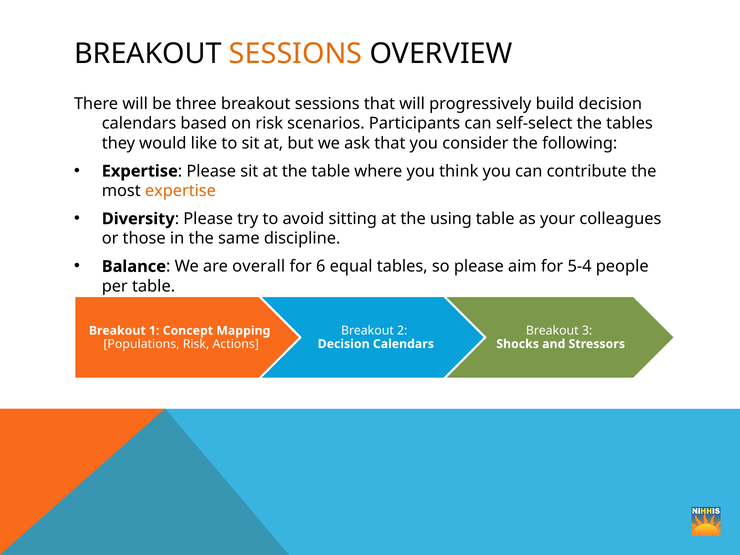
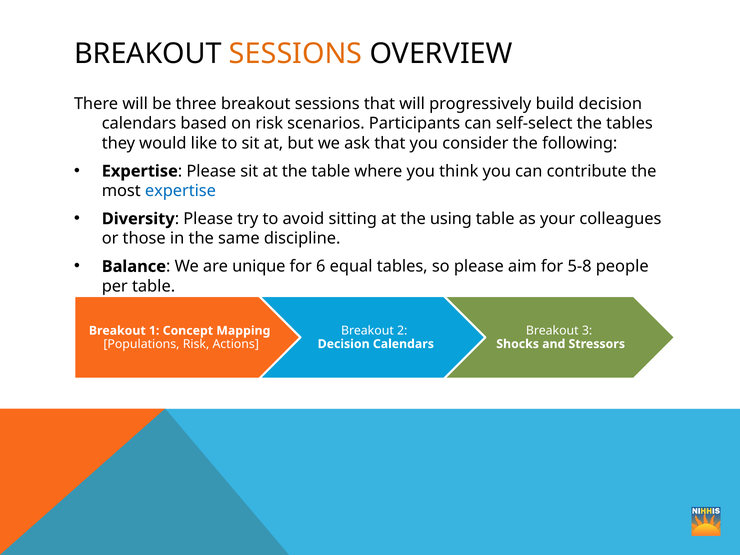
expertise colour: orange -> blue (180, 191)
overall: overall -> unique (259, 266)
5-4: 5-4 -> 5-8 (580, 266)
